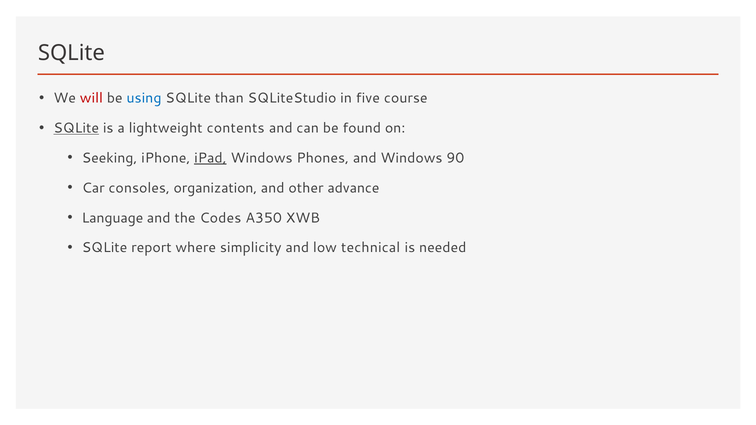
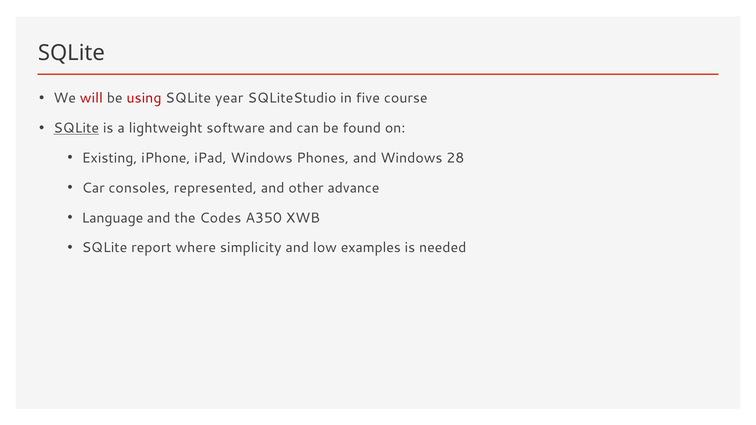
using colour: blue -> red (144, 98)
than: than -> year (229, 98)
contents: contents -> software (236, 128)
Seeking: Seeking -> Existing (110, 158)
iPad underline: present -> none (210, 158)
90: 90 -> 28 (455, 158)
organization: organization -> represented (215, 188)
technical: technical -> examples (371, 248)
